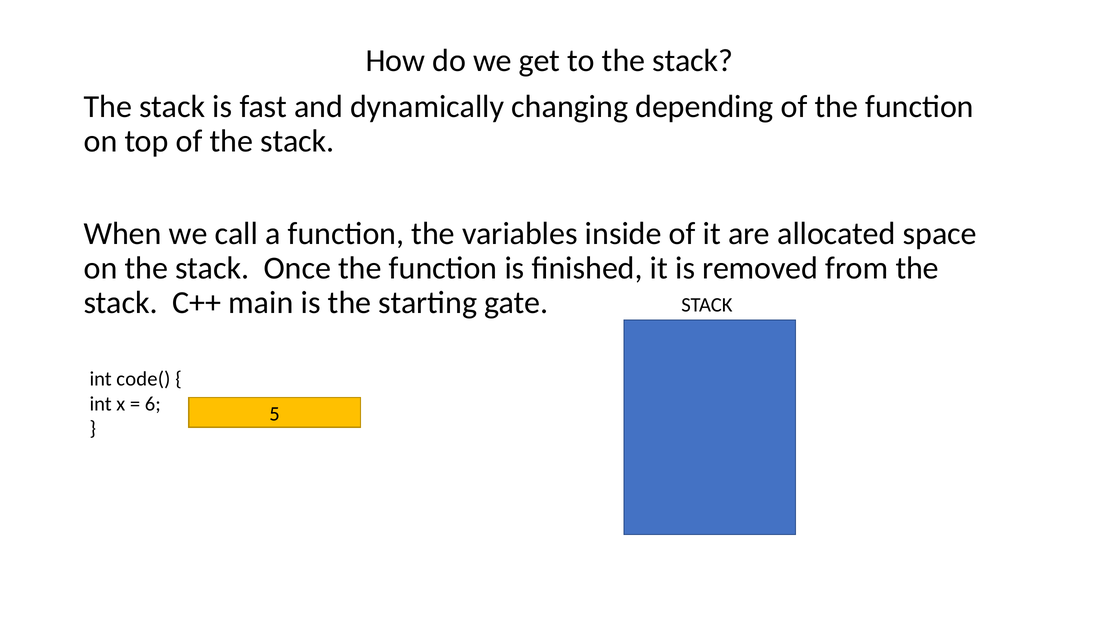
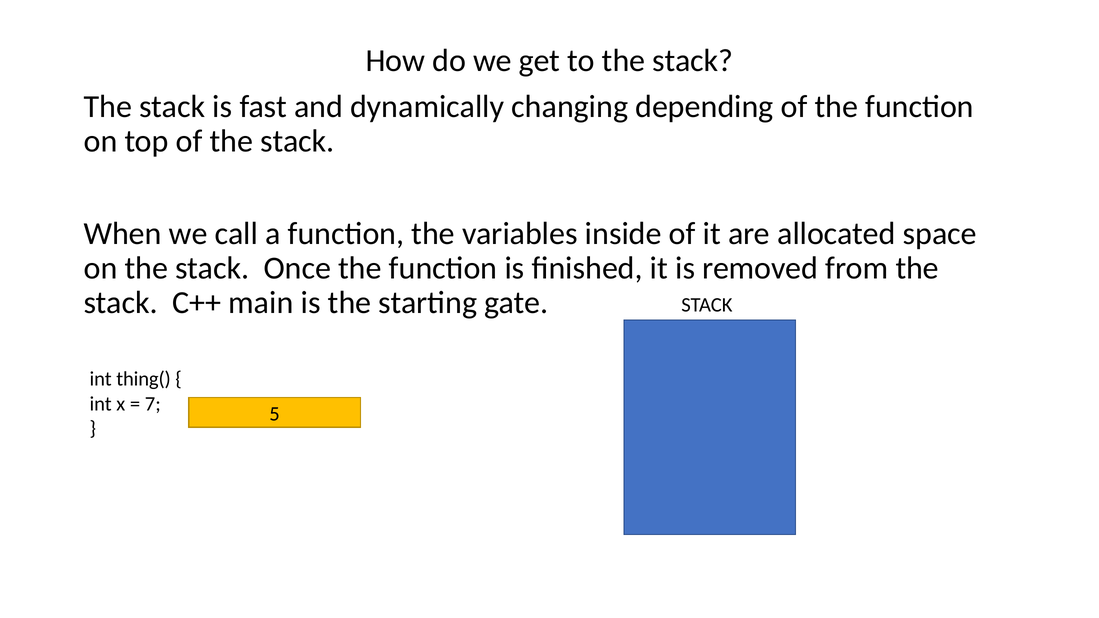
code(: code( -> thing( (144, 379)
6: 6 -> 7 (153, 404)
